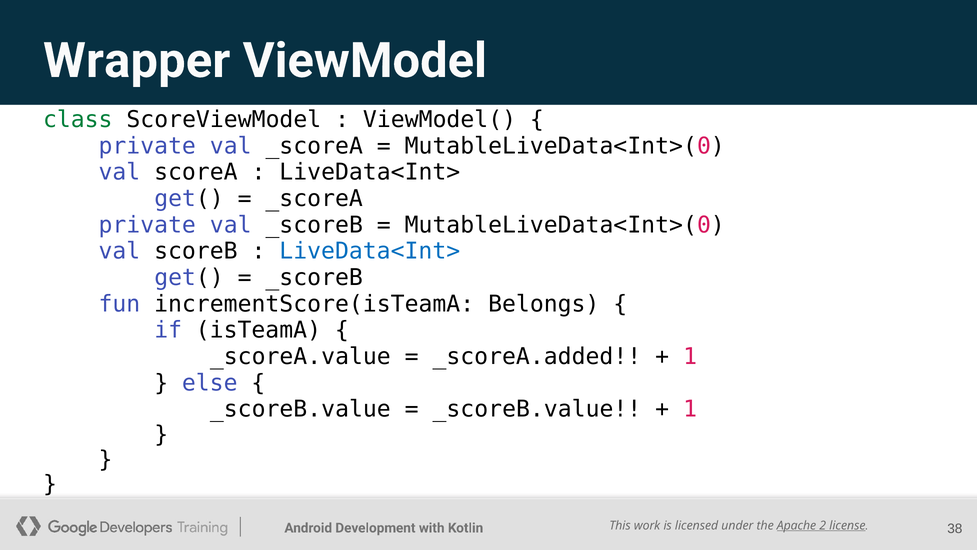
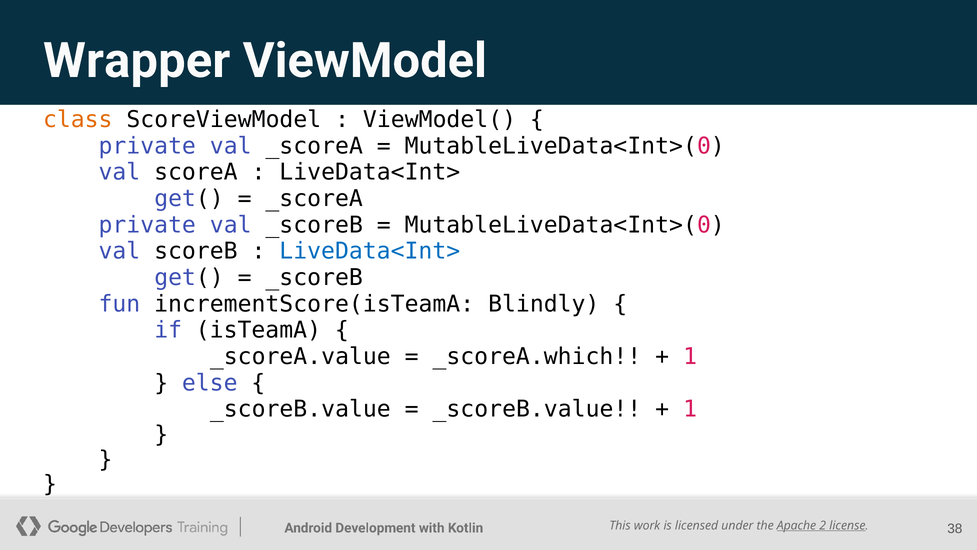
class colour: green -> orange (78, 120)
Belongs: Belongs -> Blindly (544, 304)
_scoreA.added: _scoreA.added -> _scoreA.which (537, 356)
